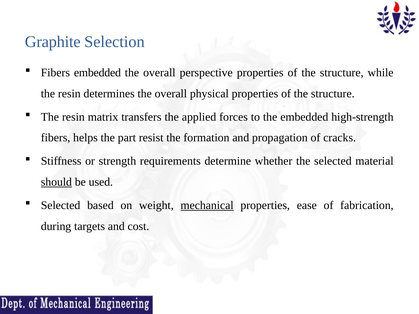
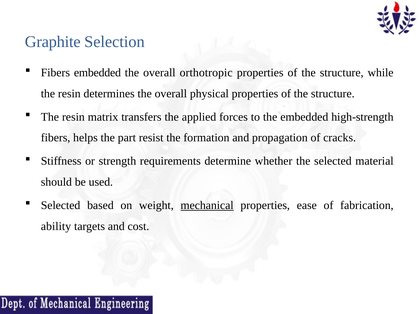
perspective: perspective -> orthotropic (206, 73)
should underline: present -> none (56, 182)
during: during -> ability (56, 226)
